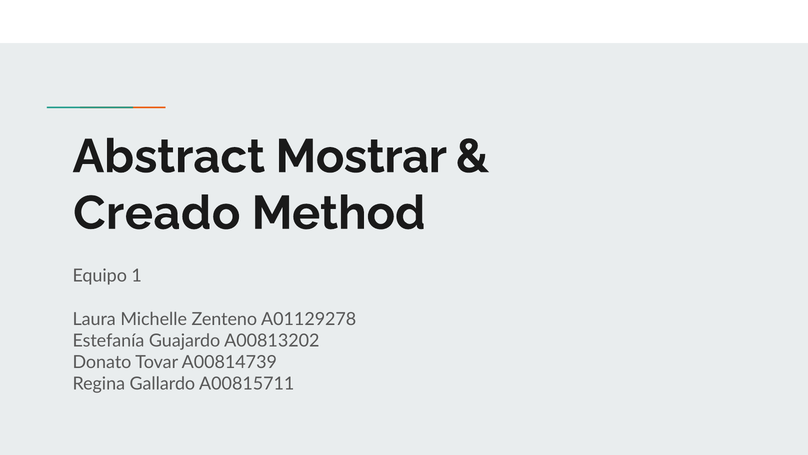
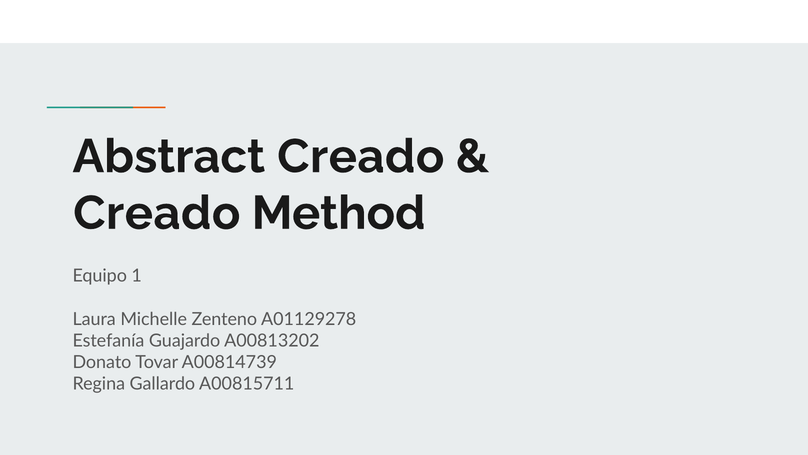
Abstract Mostrar: Mostrar -> Creado (361, 157)
